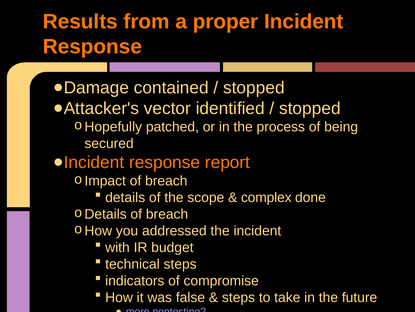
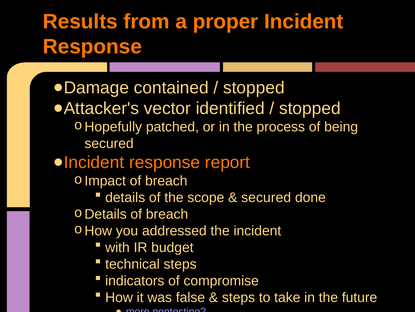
complex: complex -> secured (266, 197)
